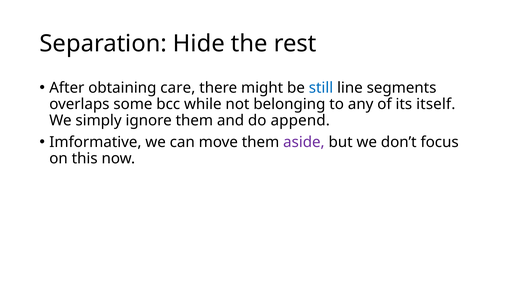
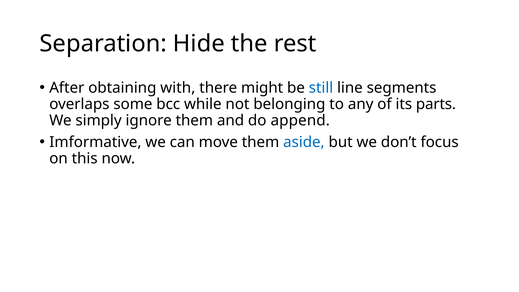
care: care -> with (178, 88)
itself: itself -> parts (436, 104)
aside colour: purple -> blue (304, 142)
